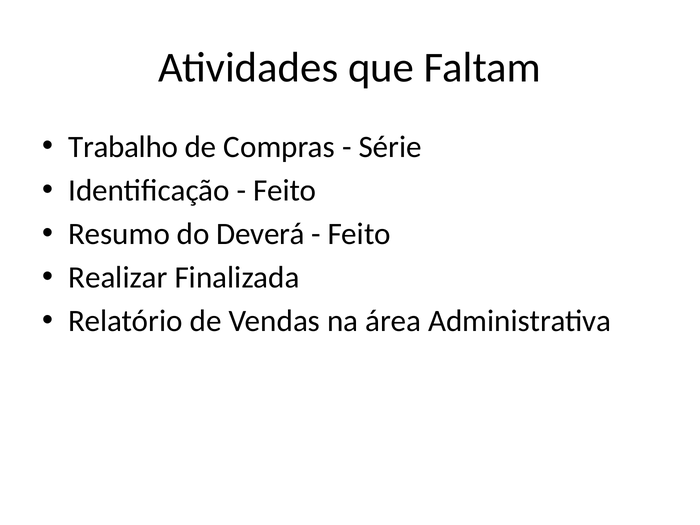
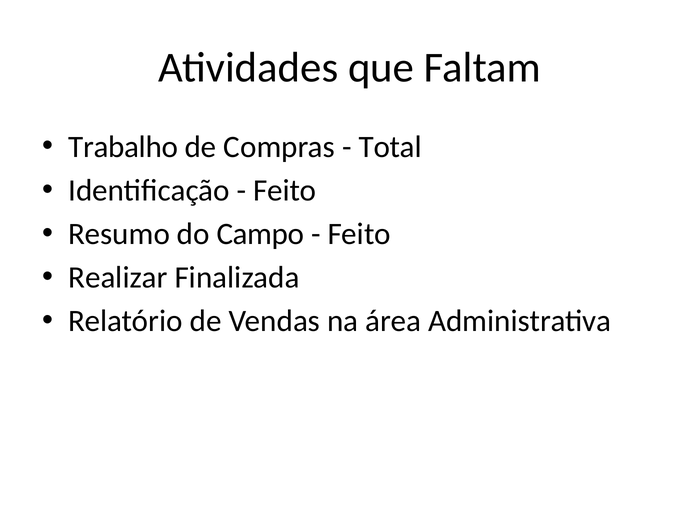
Série: Série -> Total (390, 147)
Deverá: Deverá -> Campo (260, 234)
